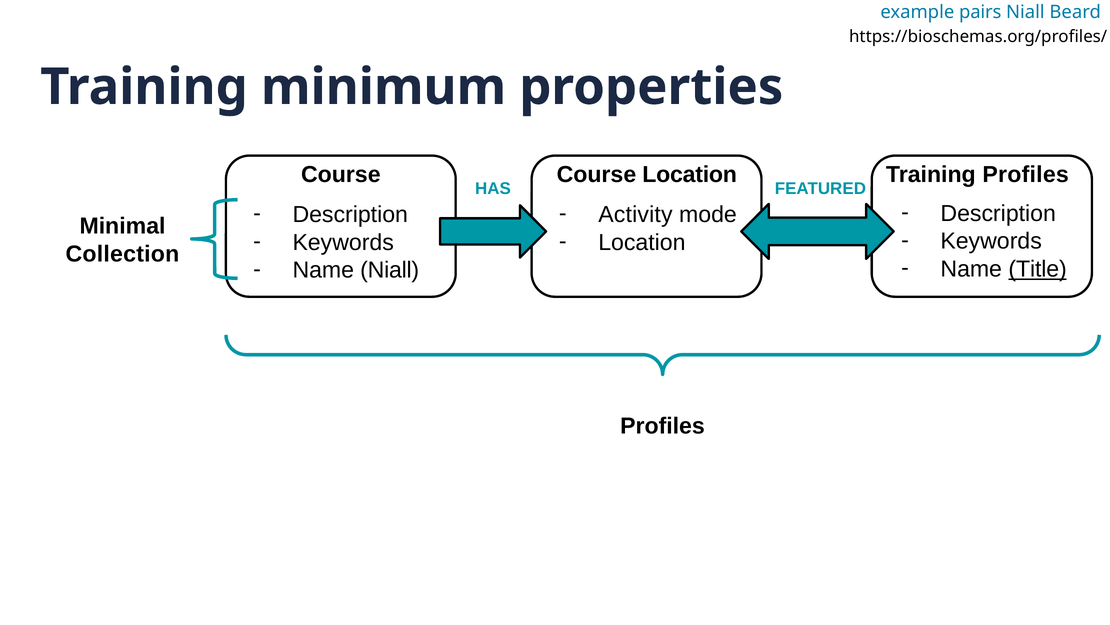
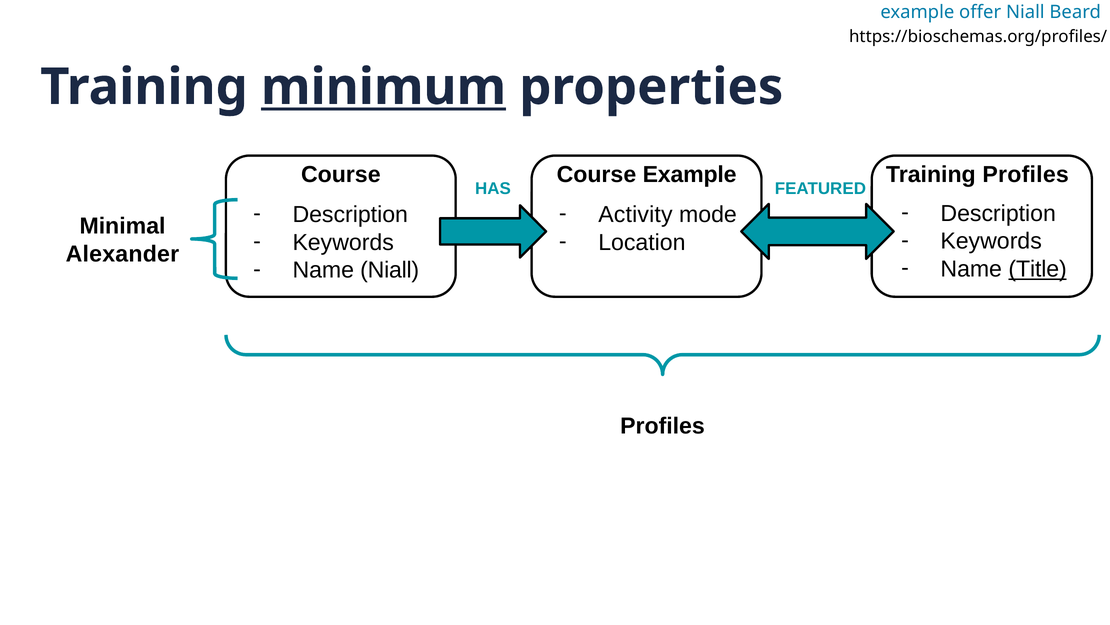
pairs: pairs -> offer (980, 12)
minimum underline: none -> present (384, 87)
Course Location: Location -> Example (690, 174)
Collection: Collection -> Alexander (122, 254)
